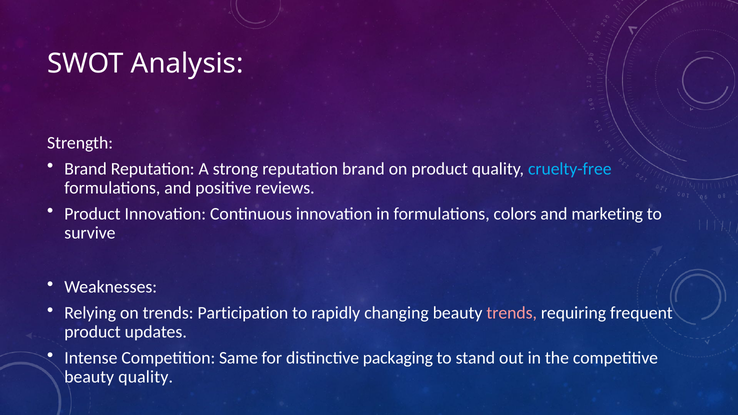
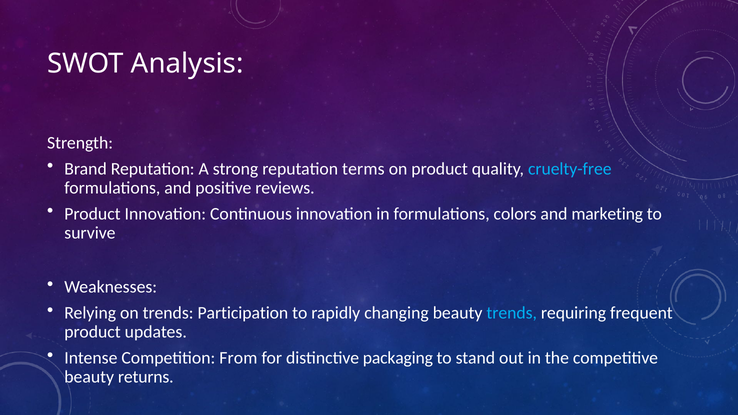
reputation brand: brand -> terms (363, 169)
trends colour: pink -> light blue (512, 313)
Same: Same -> From (238, 358)
beauty quality: quality -> returns (146, 377)
